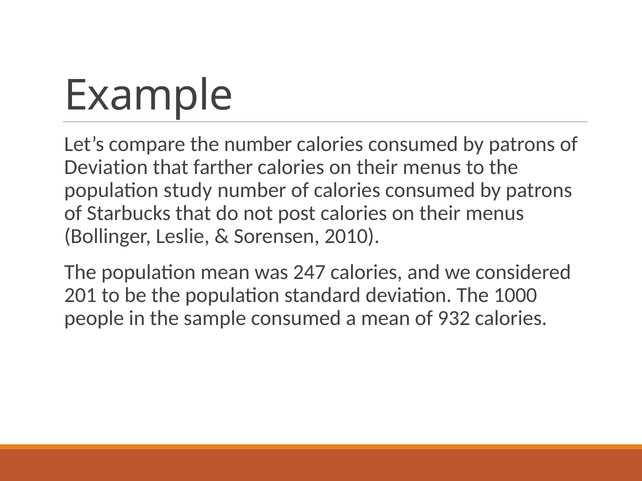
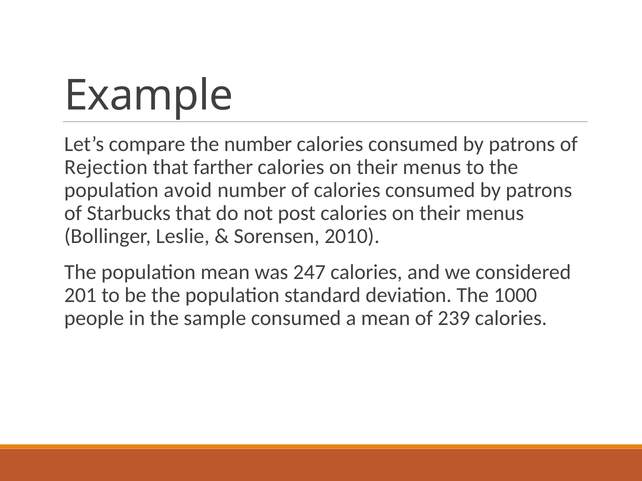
Deviation: Deviation -> Rejection (106, 167)
study: study -> avoid (188, 190)
932: 932 -> 239 (454, 318)
